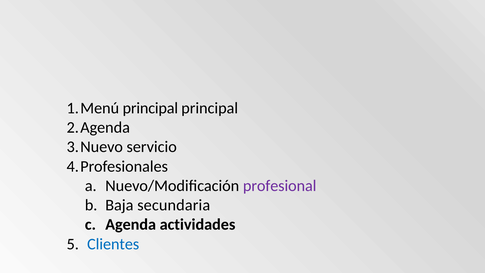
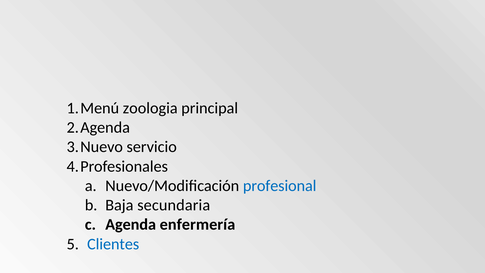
principal: principal -> zoologia (150, 108)
profesional colour: purple -> blue (280, 186)
actividades: actividades -> enfermería (197, 224)
